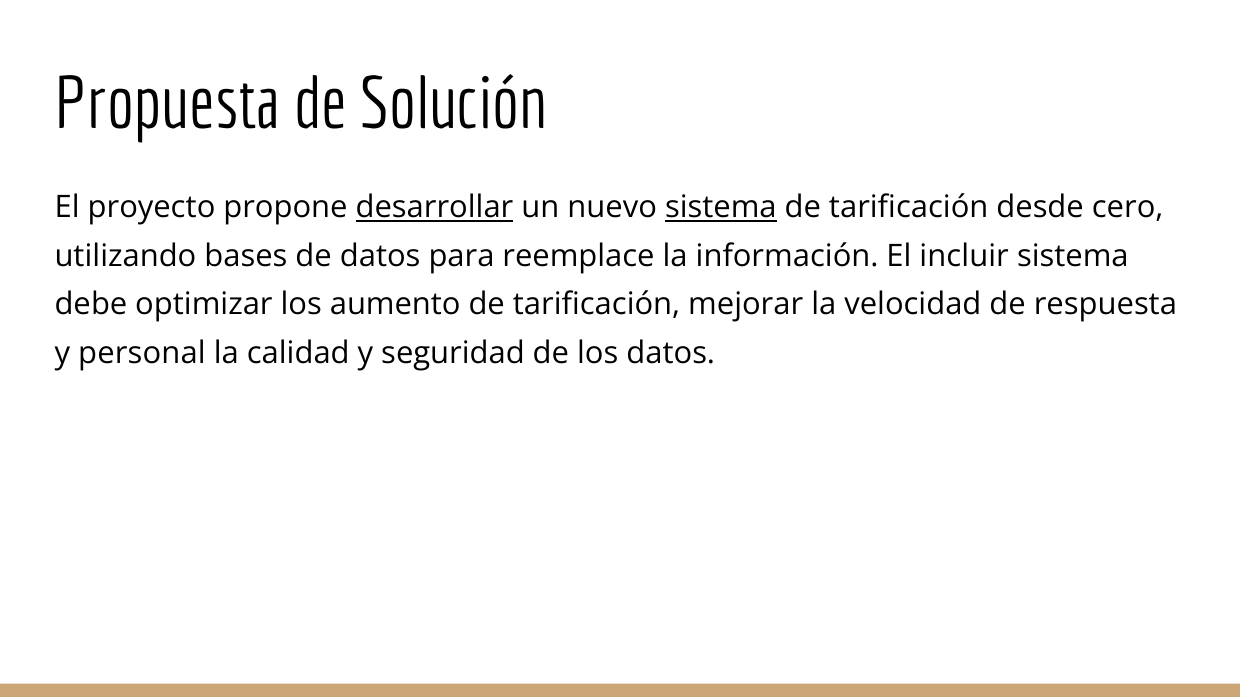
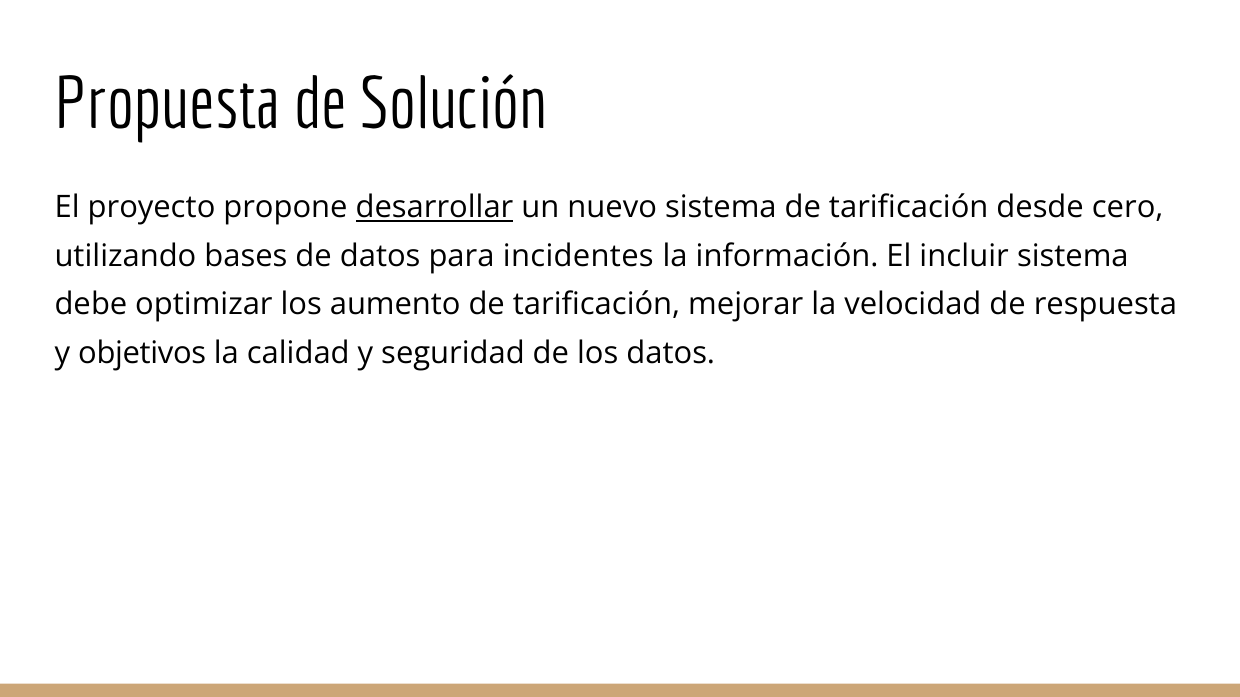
sistema underline: present -> none (721, 208)
reemplace: reemplace -> incidentes (578, 256)
personal: personal -> objetivos (142, 353)
